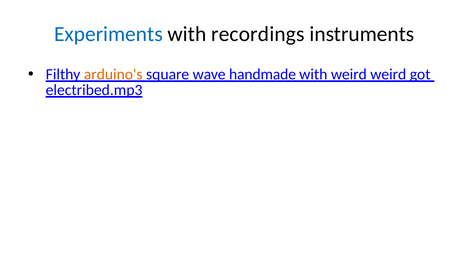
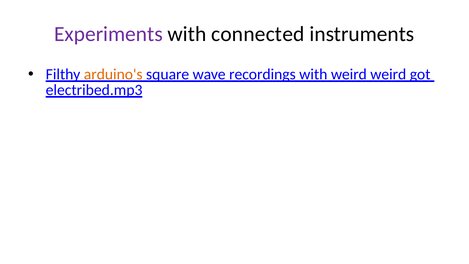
Experiments colour: blue -> purple (108, 34)
recordings: recordings -> connected (258, 34)
handmade: handmade -> recordings (262, 74)
